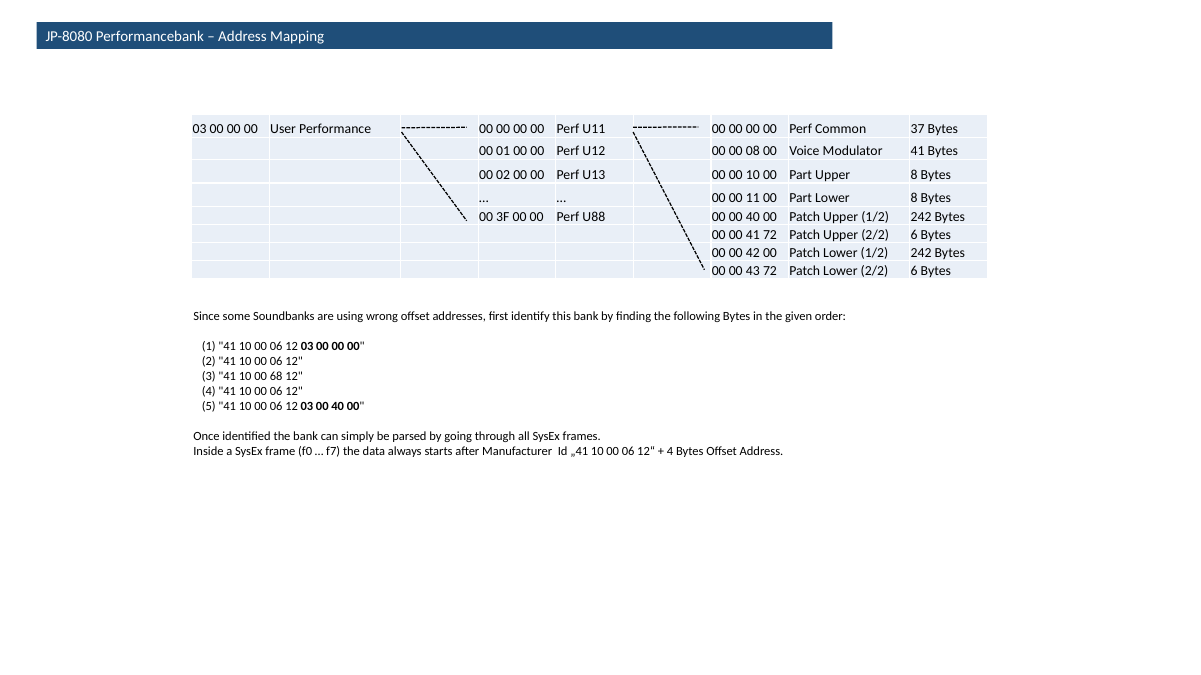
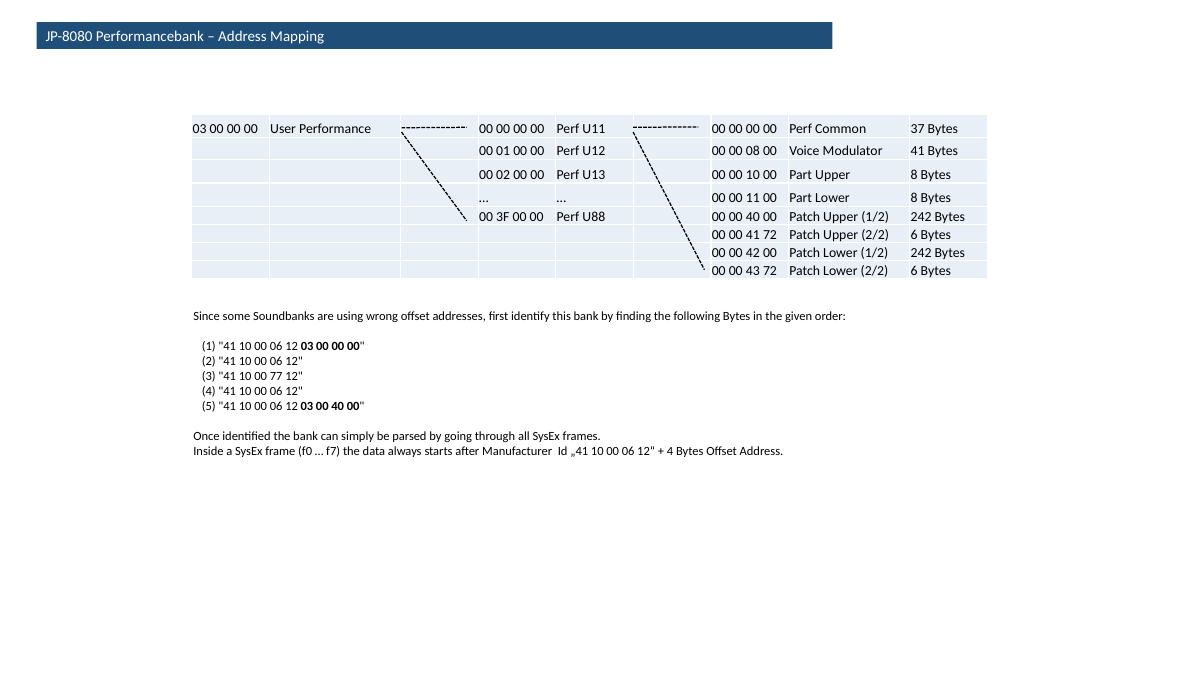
68: 68 -> 77 (276, 376)
